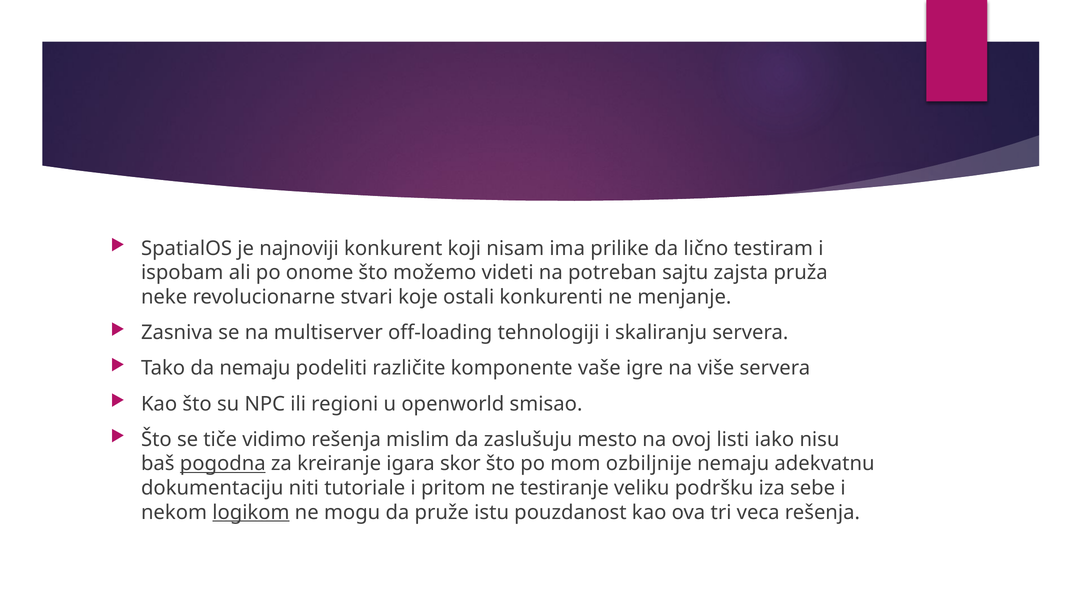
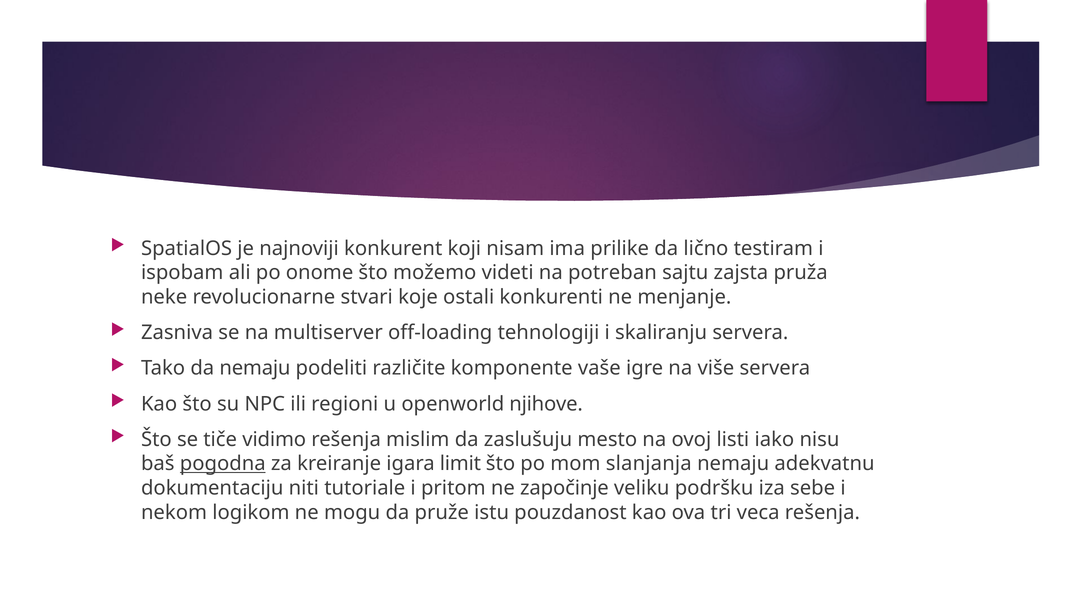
smisao: smisao -> njihove (546, 404)
skor: skor -> limit (460, 464)
ozbiljnije: ozbiljnije -> slanjanja (649, 464)
testiranje: testiranje -> započinje (564, 489)
logikom underline: present -> none (251, 513)
